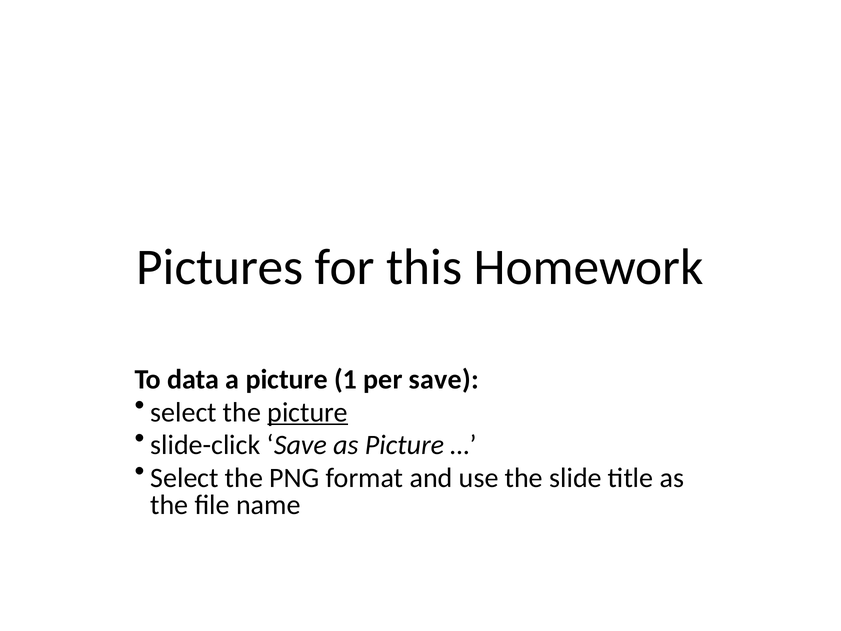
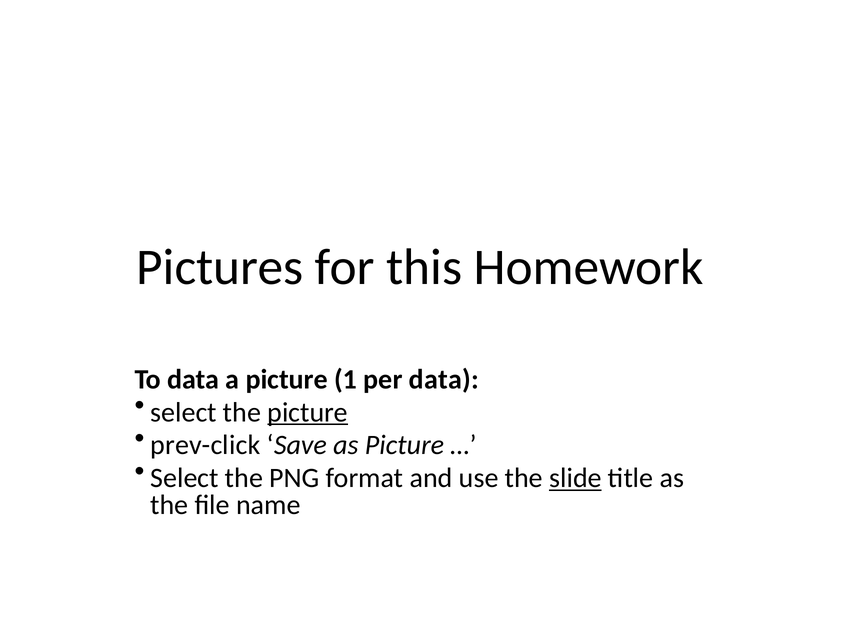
per save: save -> data (444, 379)
slide-click: slide-click -> prev-click (205, 445)
slide underline: none -> present (575, 478)
